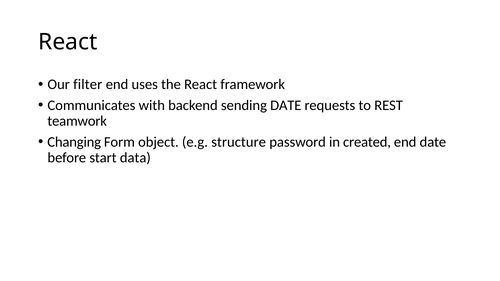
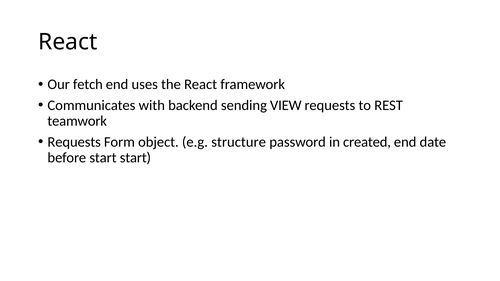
filter: filter -> fetch (88, 85)
sending DATE: DATE -> VIEW (286, 106)
Changing: Changing -> Requests (74, 142)
start data: data -> start (135, 158)
